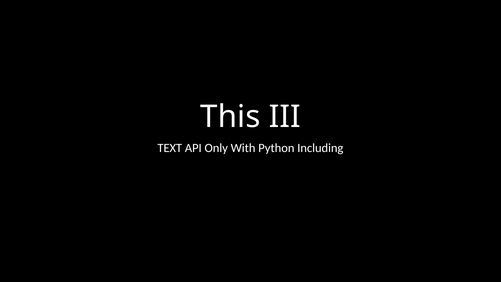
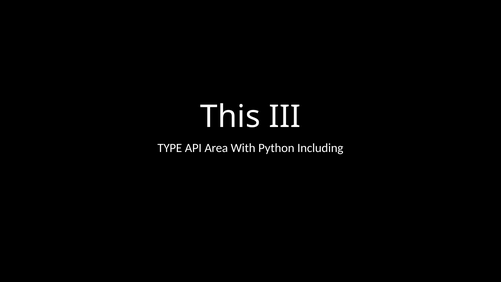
TEXT: TEXT -> TYPE (170, 148)
Only: Only -> Area (216, 148)
